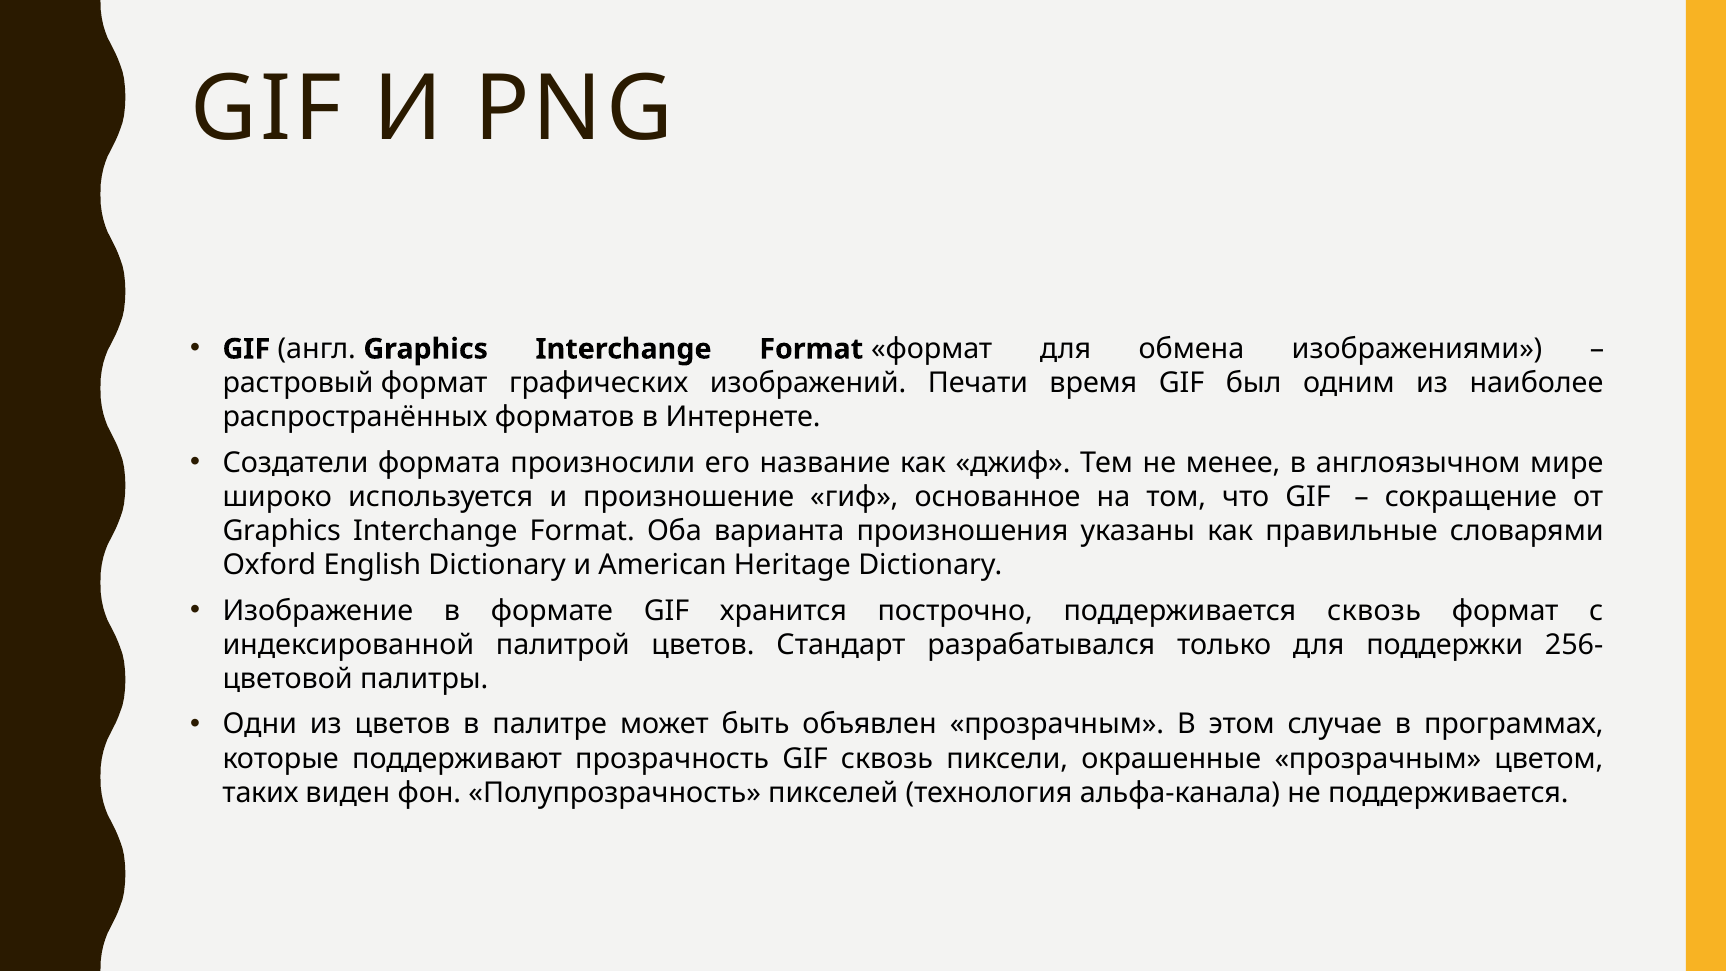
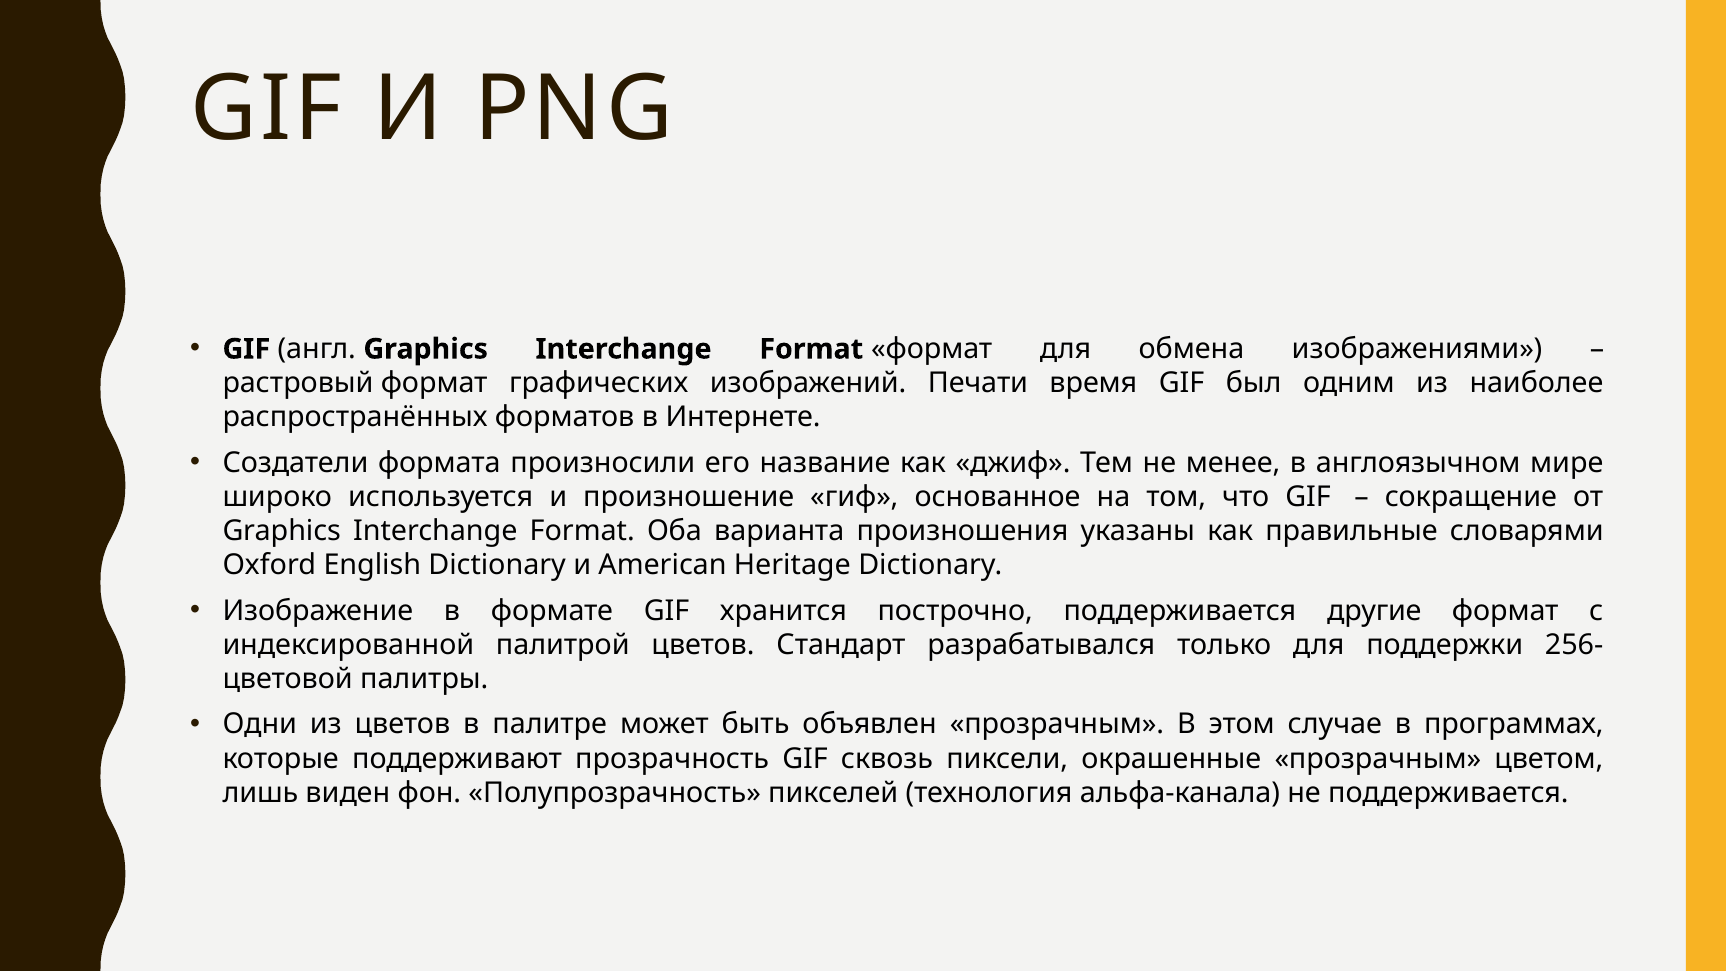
поддерживается сквозь: сквозь -> другие (1374, 611)
таких: таких -> лишь (260, 793)
